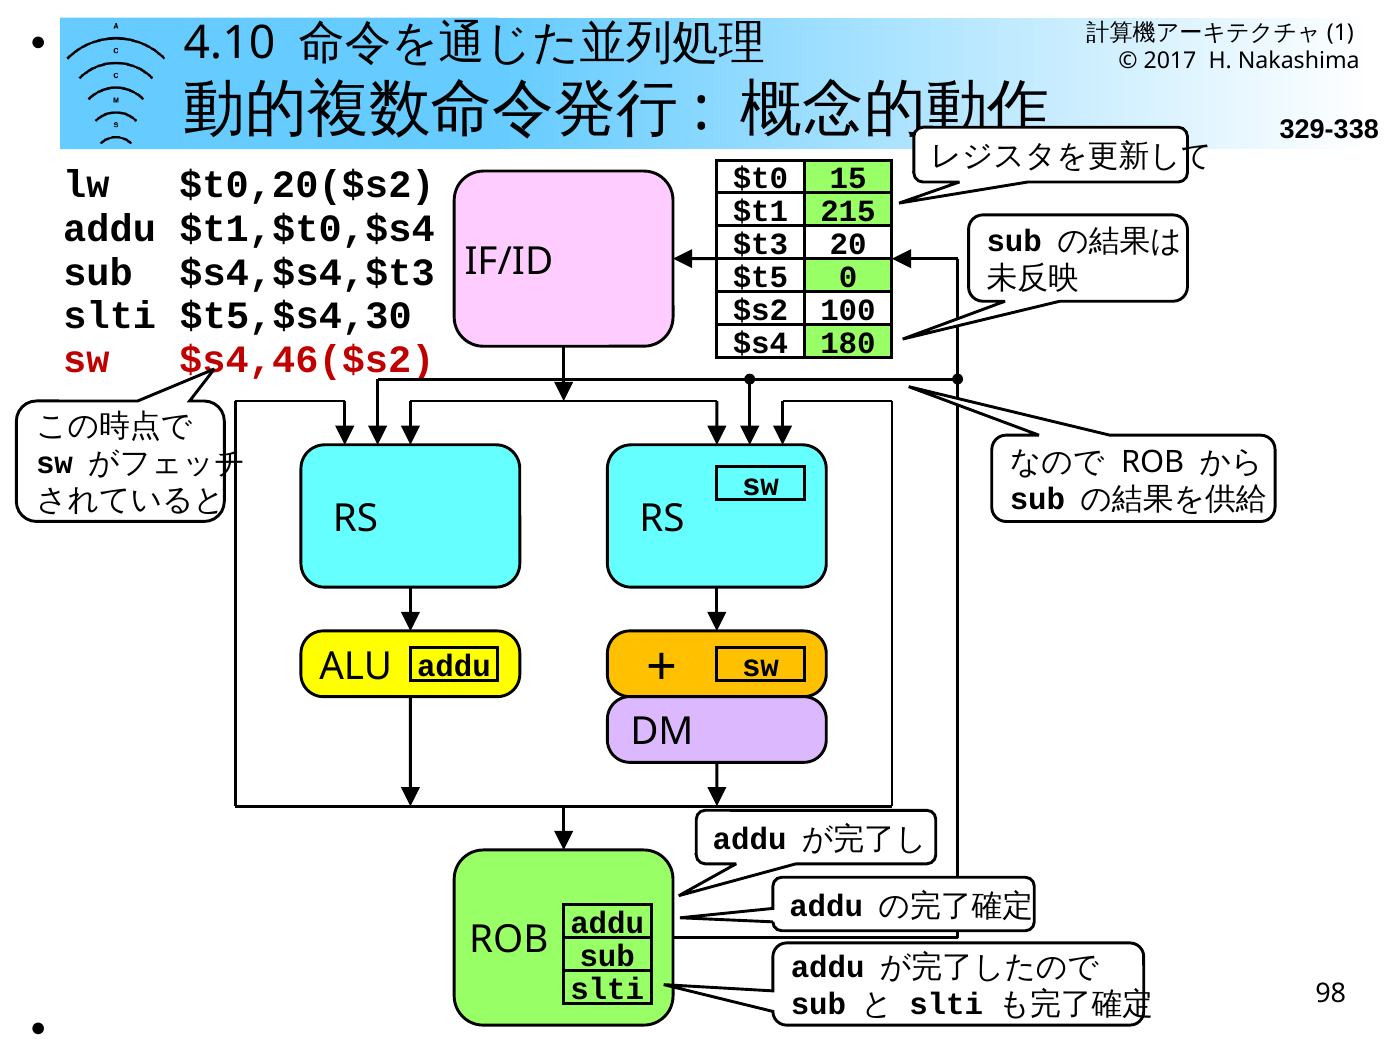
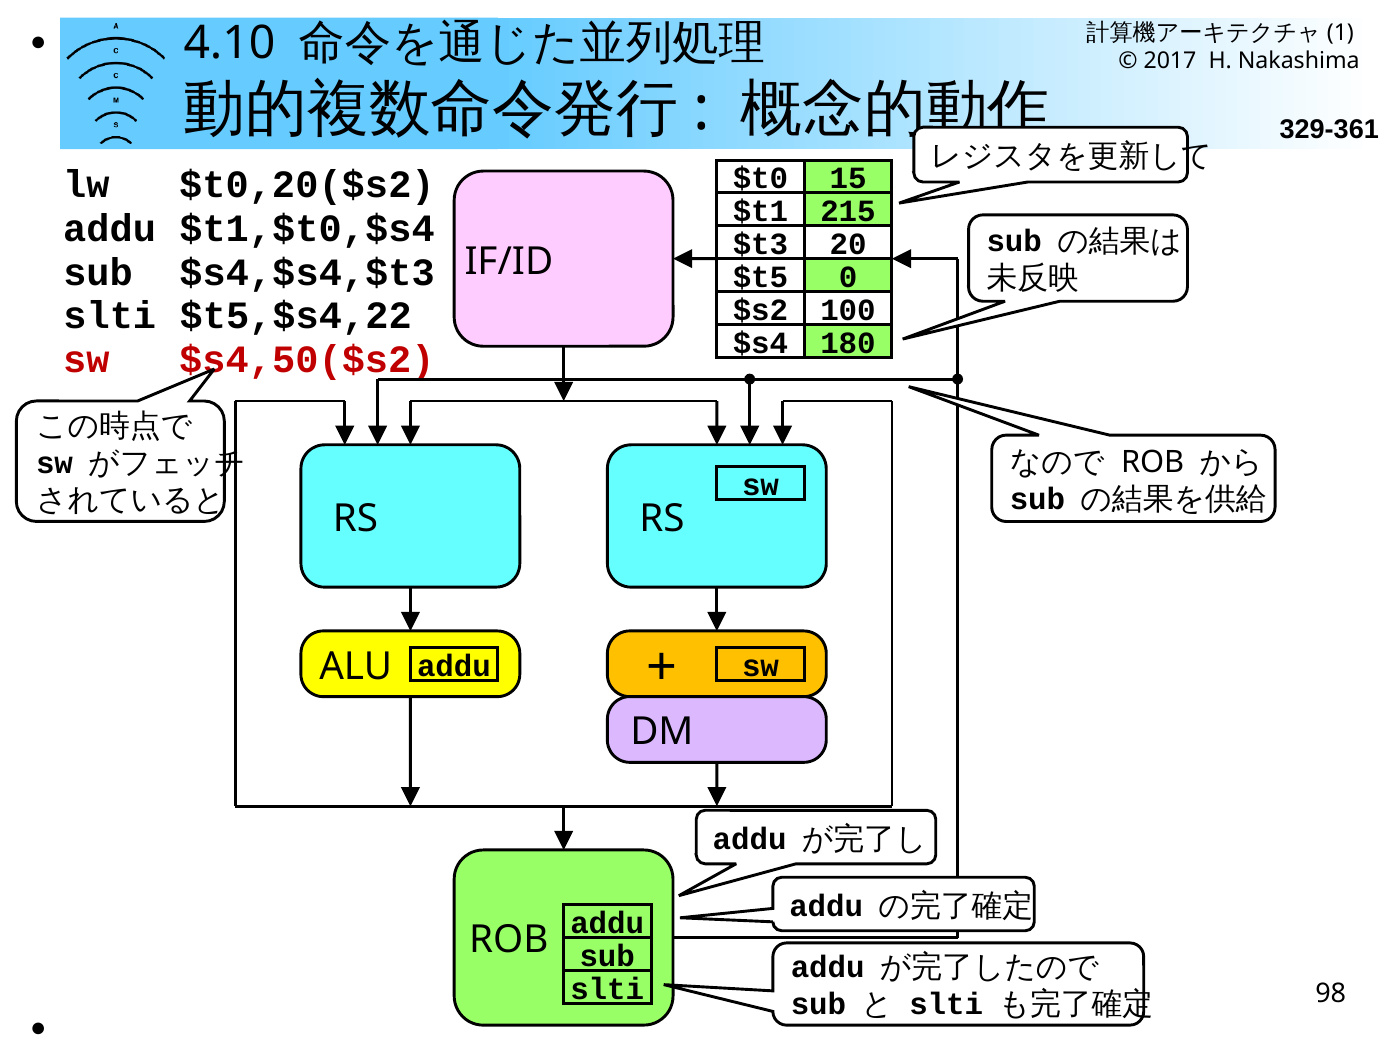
329-338: 329-338 -> 329-361 (1329, 129)
$t5,$s4,30: $t5,$s4,30 -> $t5,$s4,22 (296, 316)
$s4,46($s2: $s4,46($s2 -> $s4,50($s2 (307, 360)
